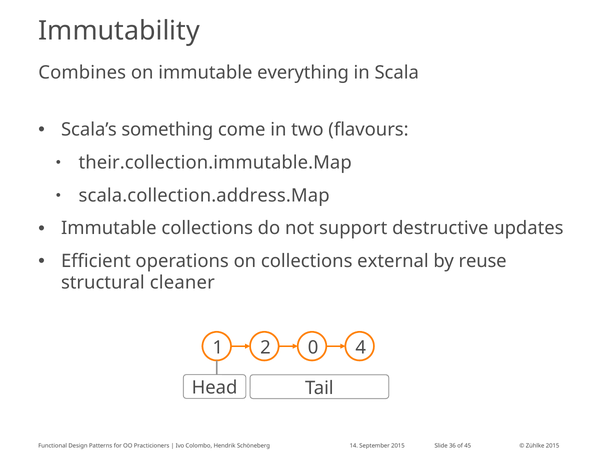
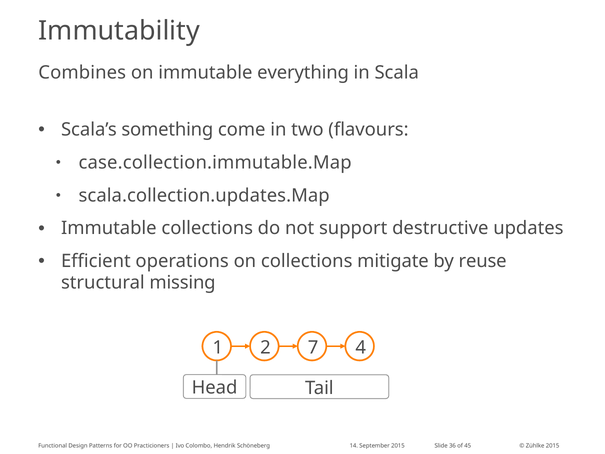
their.collection.immutable.Map: their.collection.immutable.Map -> case.collection.immutable.Map (215, 162)
scala.collection.address.Map: scala.collection.address.Map -> scala.collection.updates.Map (204, 195)
external: external -> mitigate (393, 261)
cleaner: cleaner -> missing (183, 283)
0: 0 -> 7 (313, 347)
